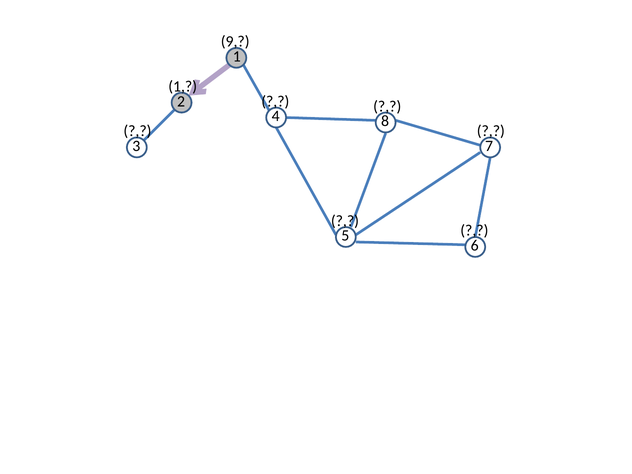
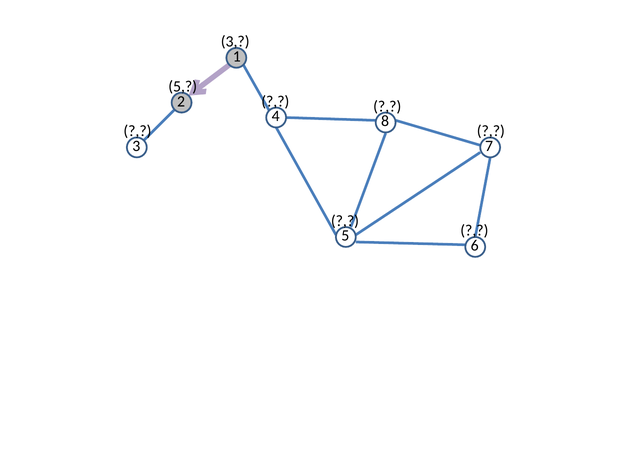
9: 9 -> 3 (235, 42)
1: 1 -> 5 (183, 86)
